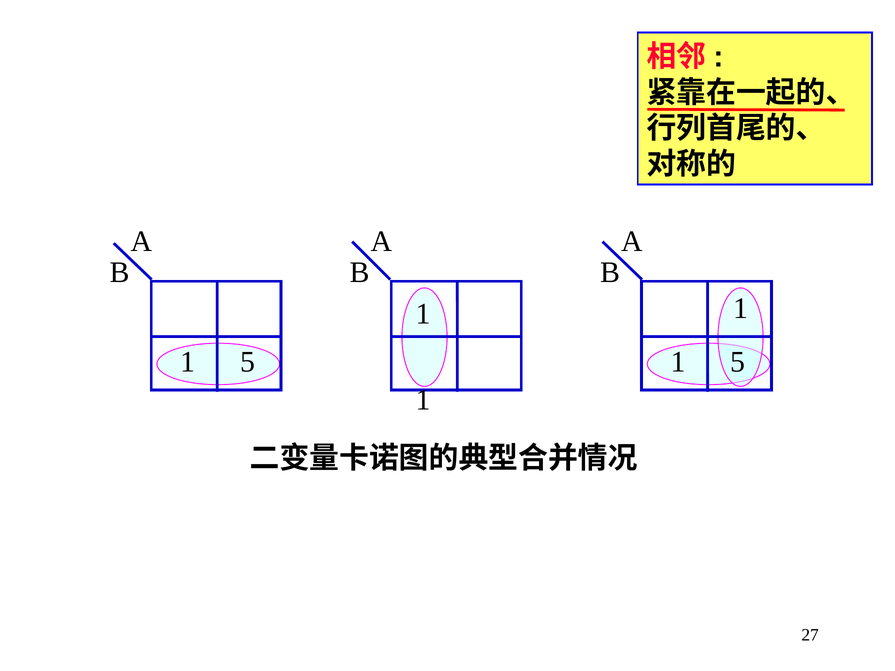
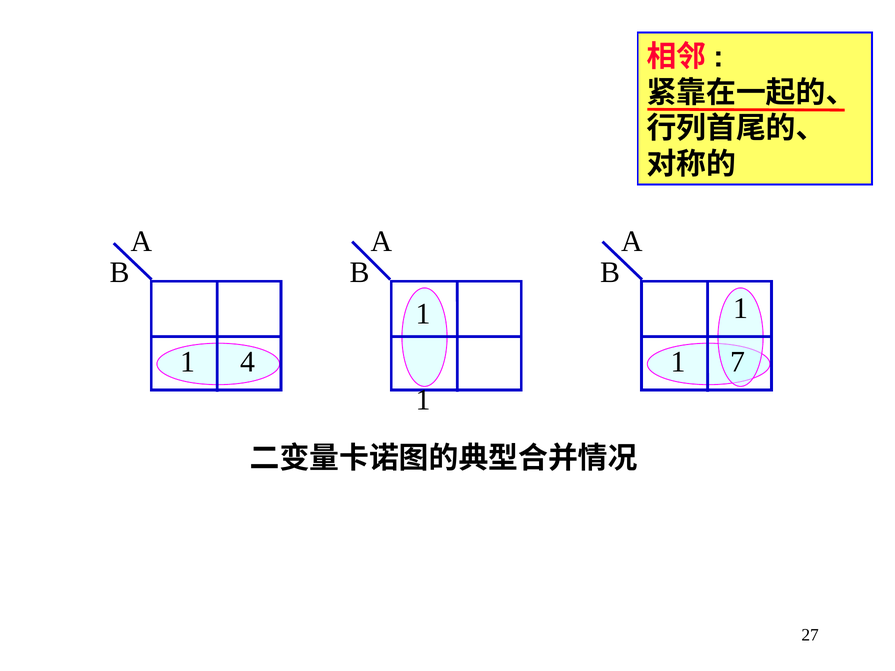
5: 5 -> 4 (248, 362)
5: 5 -> 7 (738, 362)
